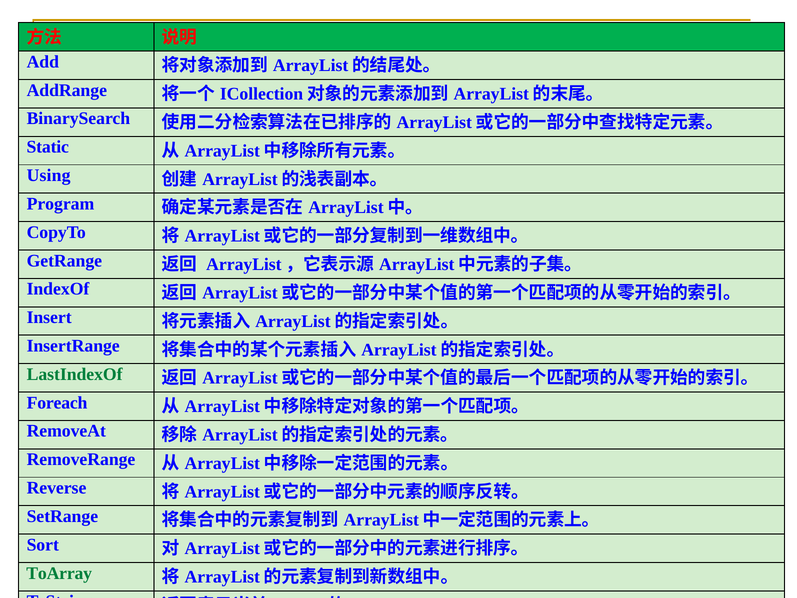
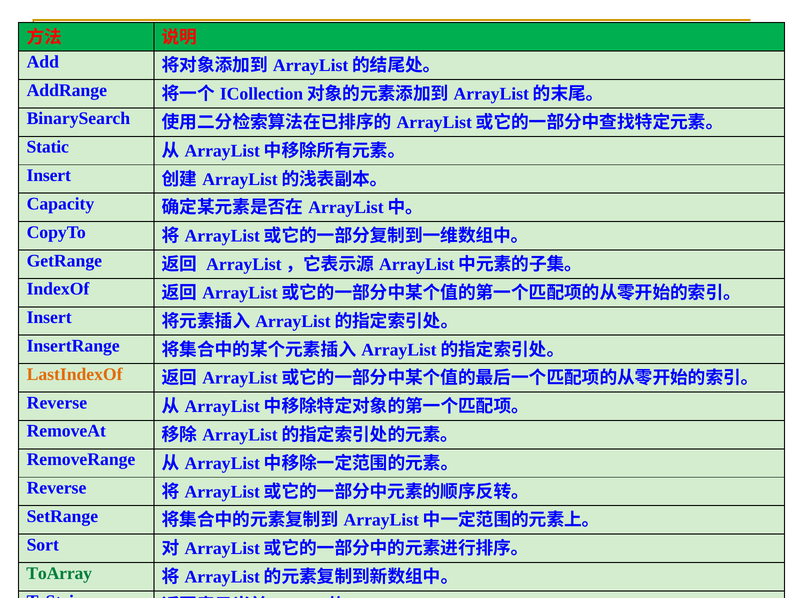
Using: Using -> Insert (49, 175)
Program: Program -> Capacity (60, 204)
LastIndexOf colour: green -> orange (75, 374)
Foreach: Foreach -> Reverse (57, 403)
